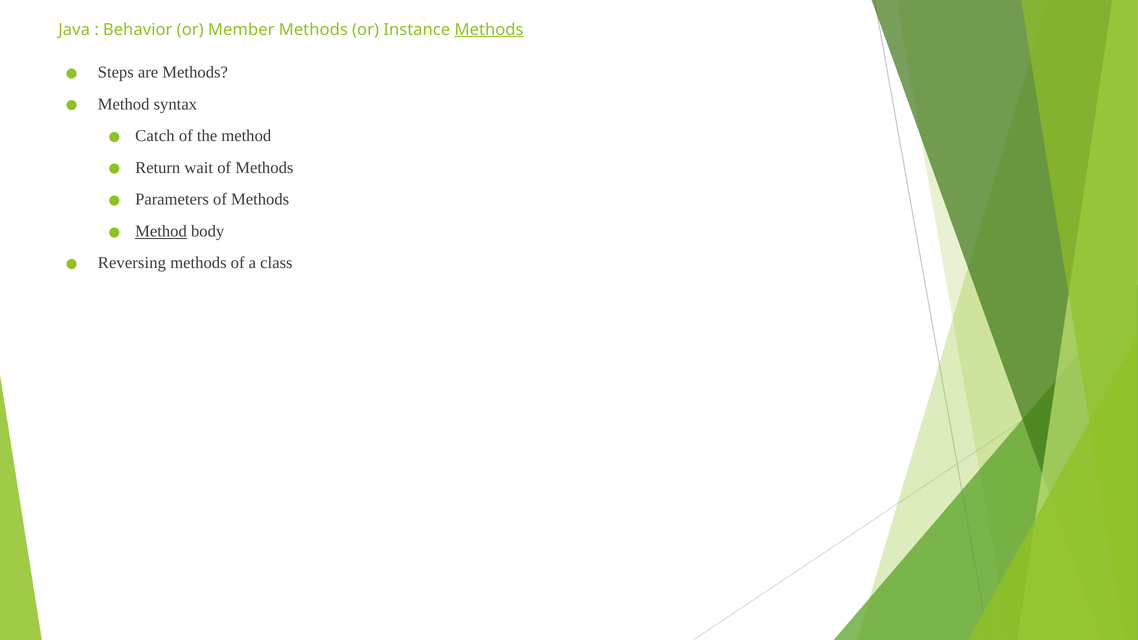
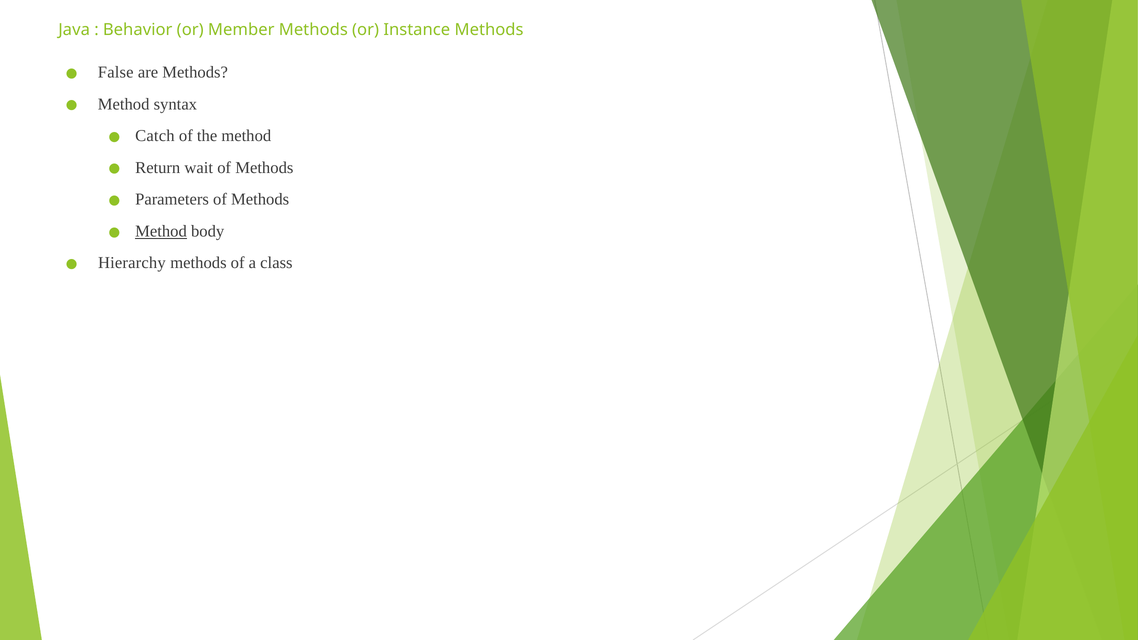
Methods underline: present -> none (489, 30)
Steps: Steps -> False (116, 72)
Reversing: Reversing -> Hierarchy (132, 263)
